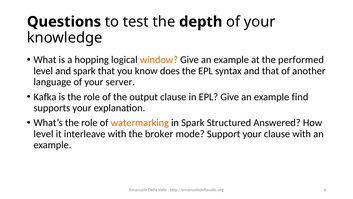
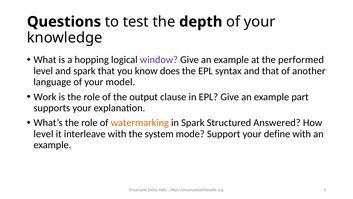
window colour: orange -> purple (159, 60)
server: server -> model (120, 82)
Kafka: Kafka -> Work (45, 97)
find: find -> part (300, 97)
broker: broker -> system (159, 134)
your clause: clause -> define (277, 134)
